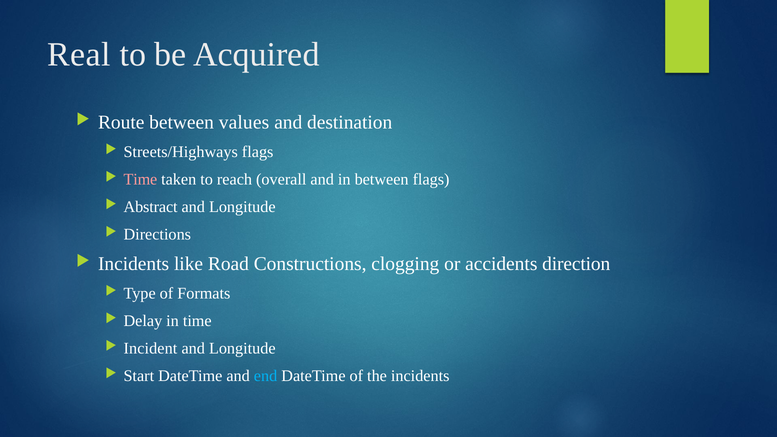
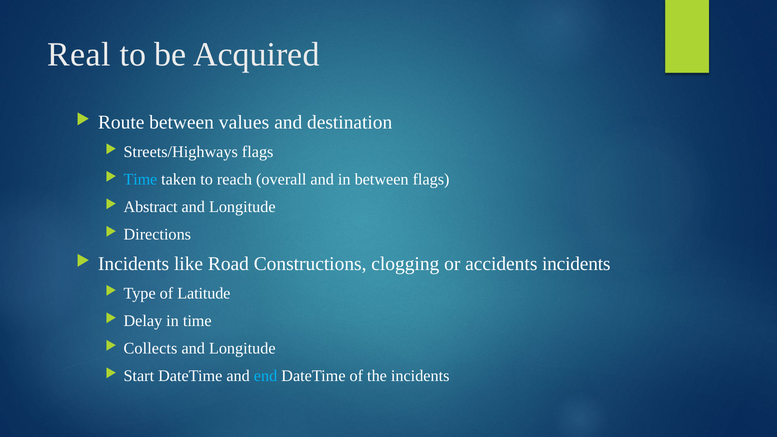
Time colour: pink -> light blue (140, 179)
accidents direction: direction -> incidents (576, 264)
Formats: Formats -> Latitude (204, 293)
Incident: Incident -> Collects (150, 348)
